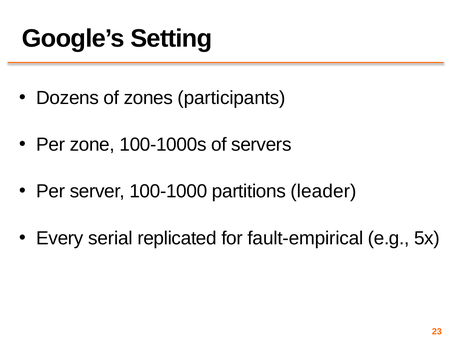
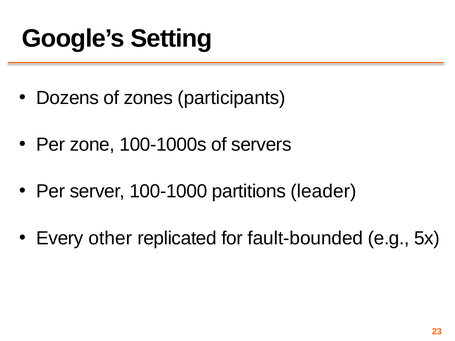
serial: serial -> other (110, 238)
fault-empirical: fault-empirical -> fault-bounded (305, 238)
